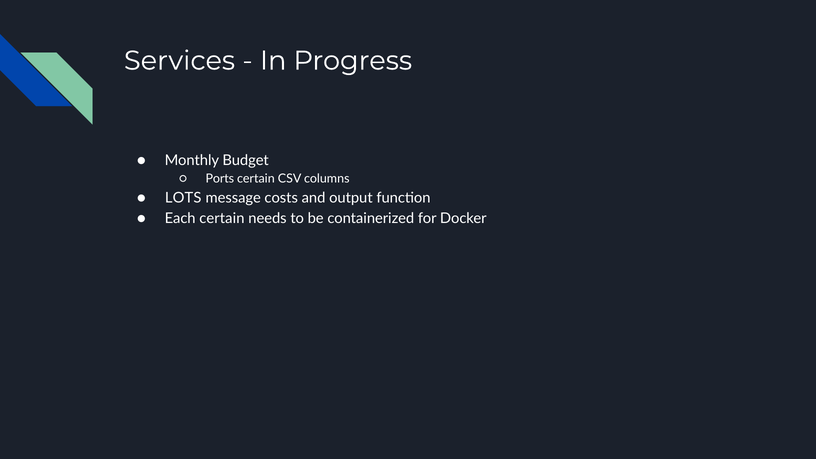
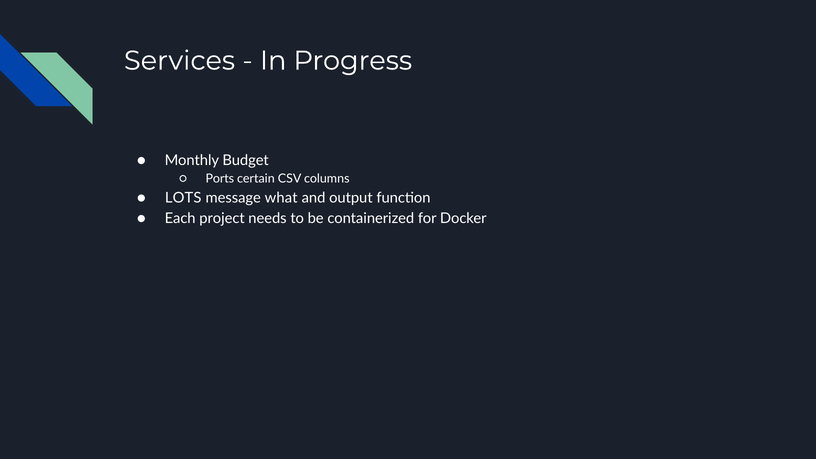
costs: costs -> what (281, 198)
Each certain: certain -> project (222, 218)
